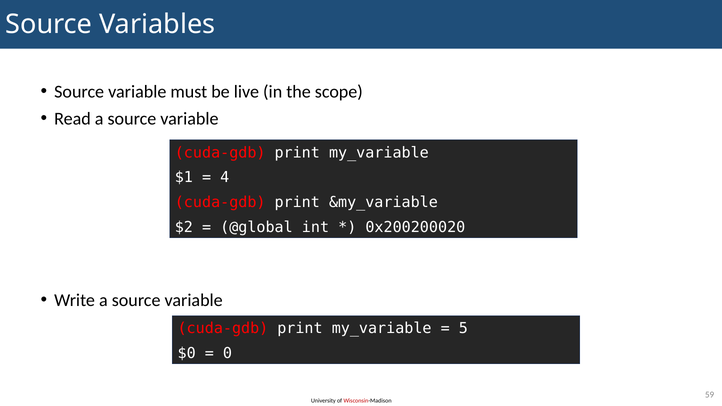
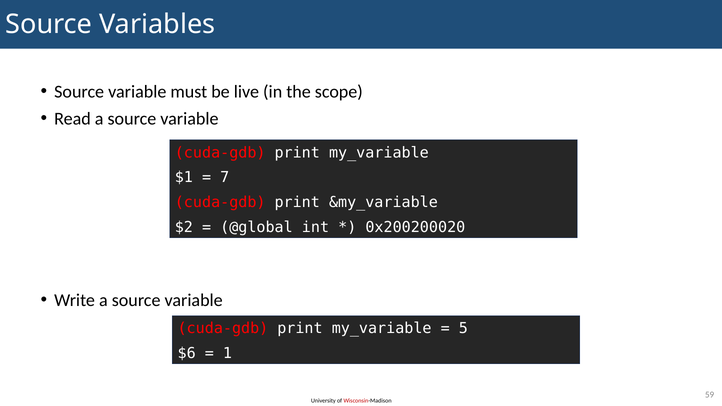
4: 4 -> 7 (225, 178)
$0: $0 -> $6 (187, 353)
0: 0 -> 1 (227, 353)
